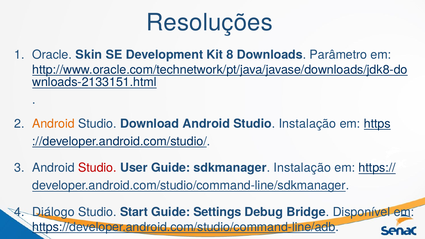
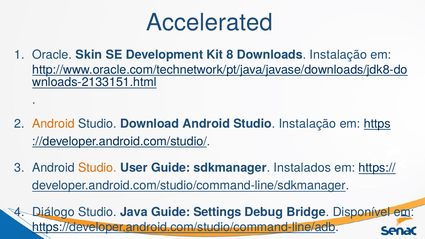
Resoluções: Resoluções -> Accelerated (209, 23)
Downloads Parâmetro: Parâmetro -> Instalação (338, 55)
Studio colour: red -> orange (97, 168)
sdkmanager Instalação: Instalação -> Instalados (302, 168)
Start: Start -> Java (134, 212)
